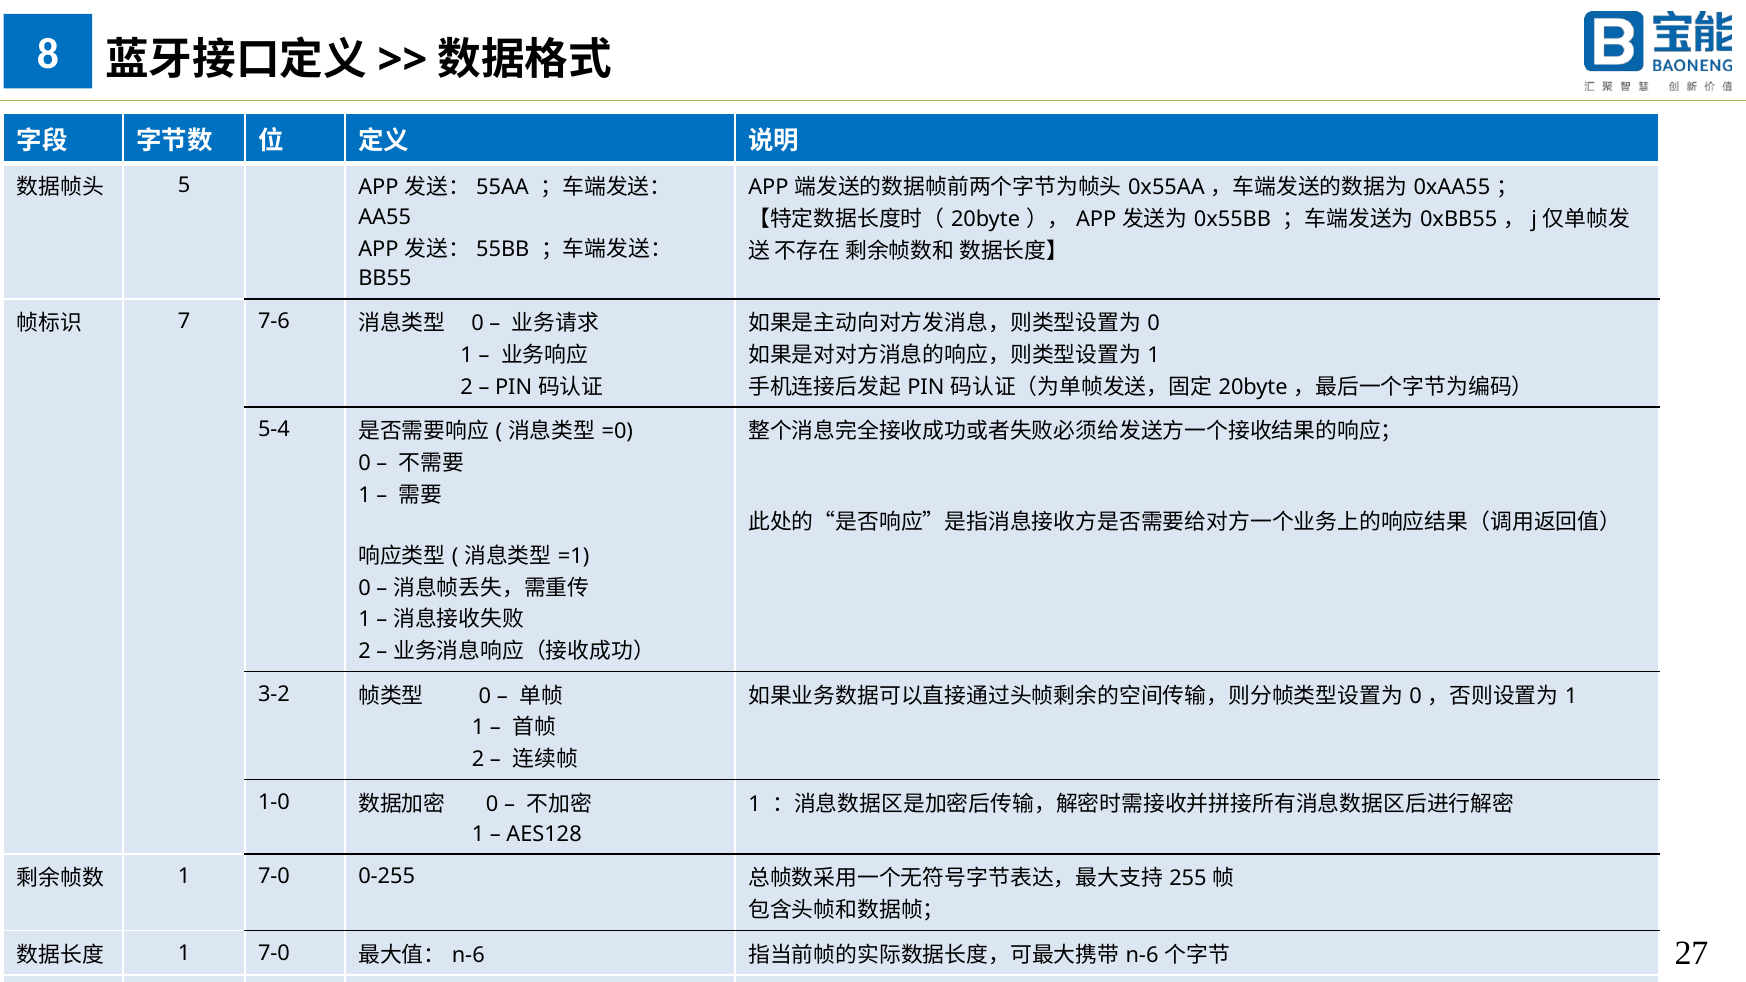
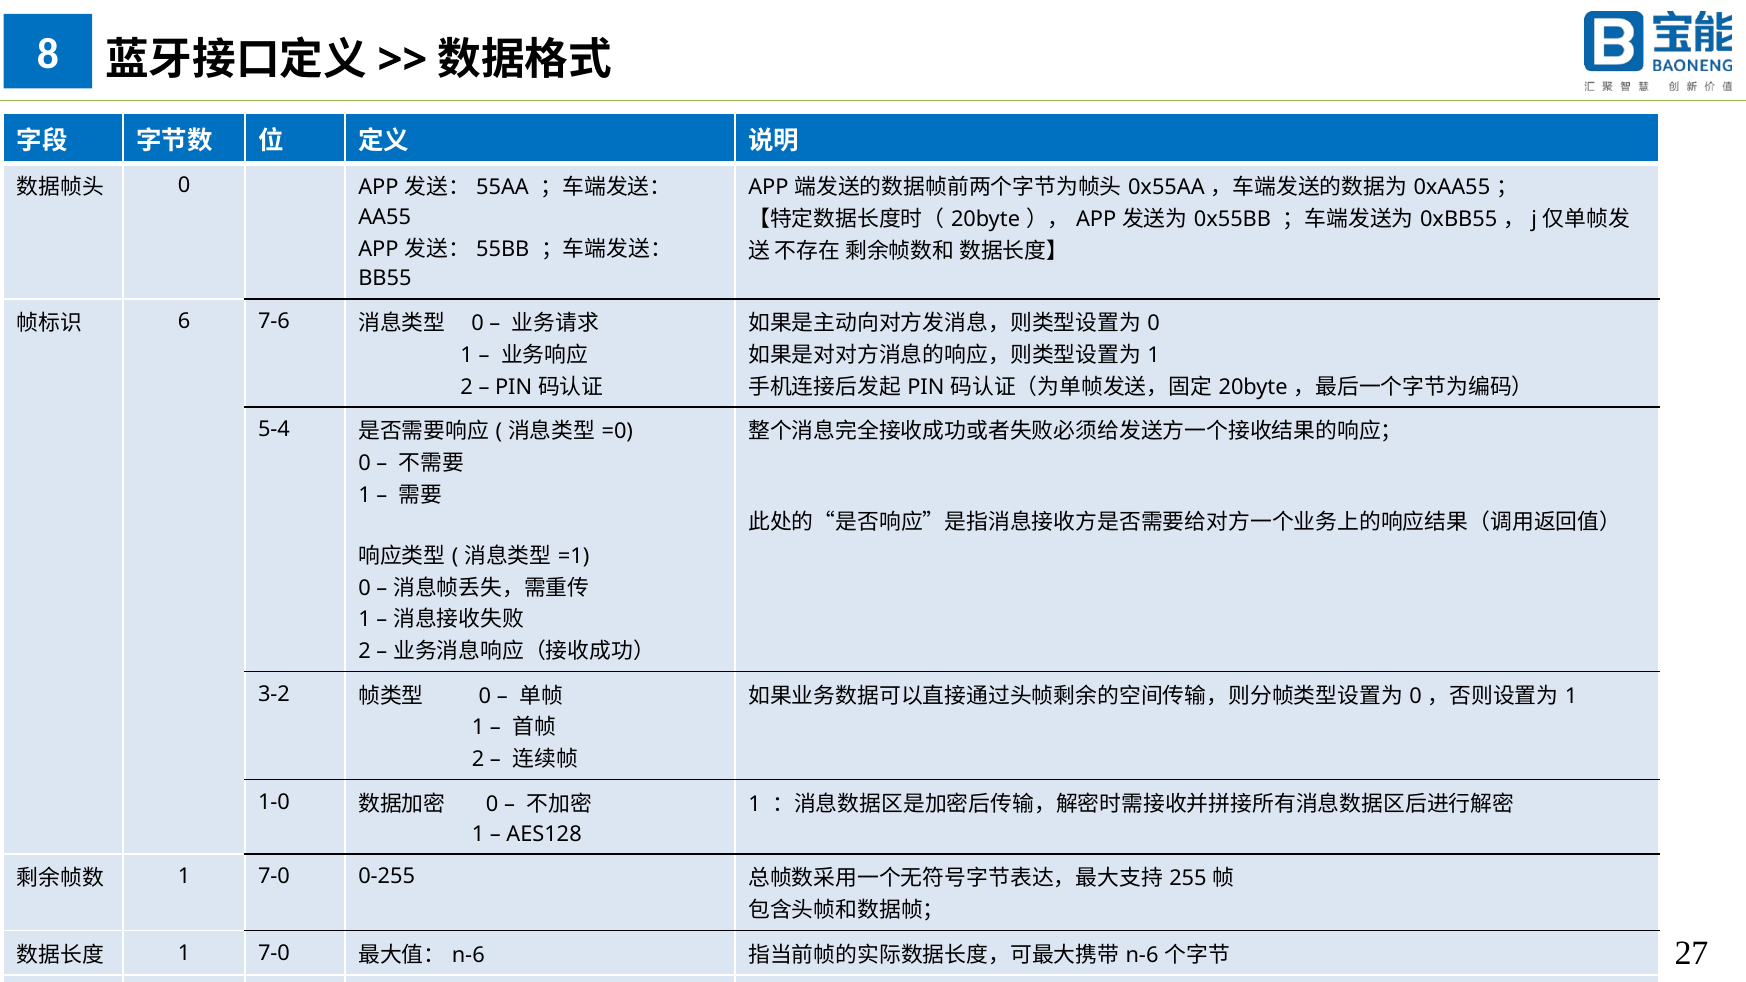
5: 5 -> 0 (184, 186)
7: 7 -> 6 (184, 322)
